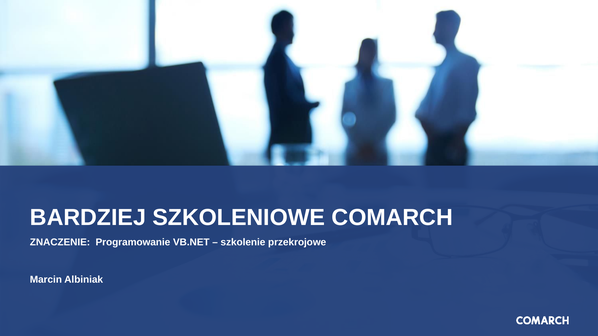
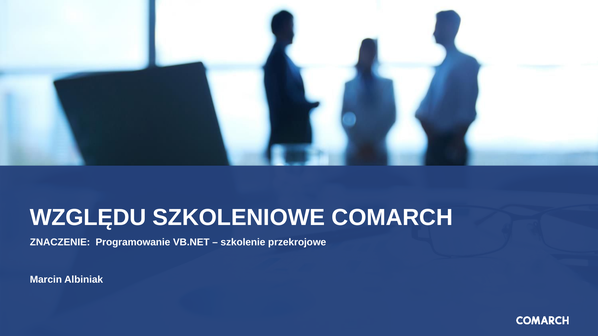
BARDZIEJ: BARDZIEJ -> WZGLĘDU (88, 218)
